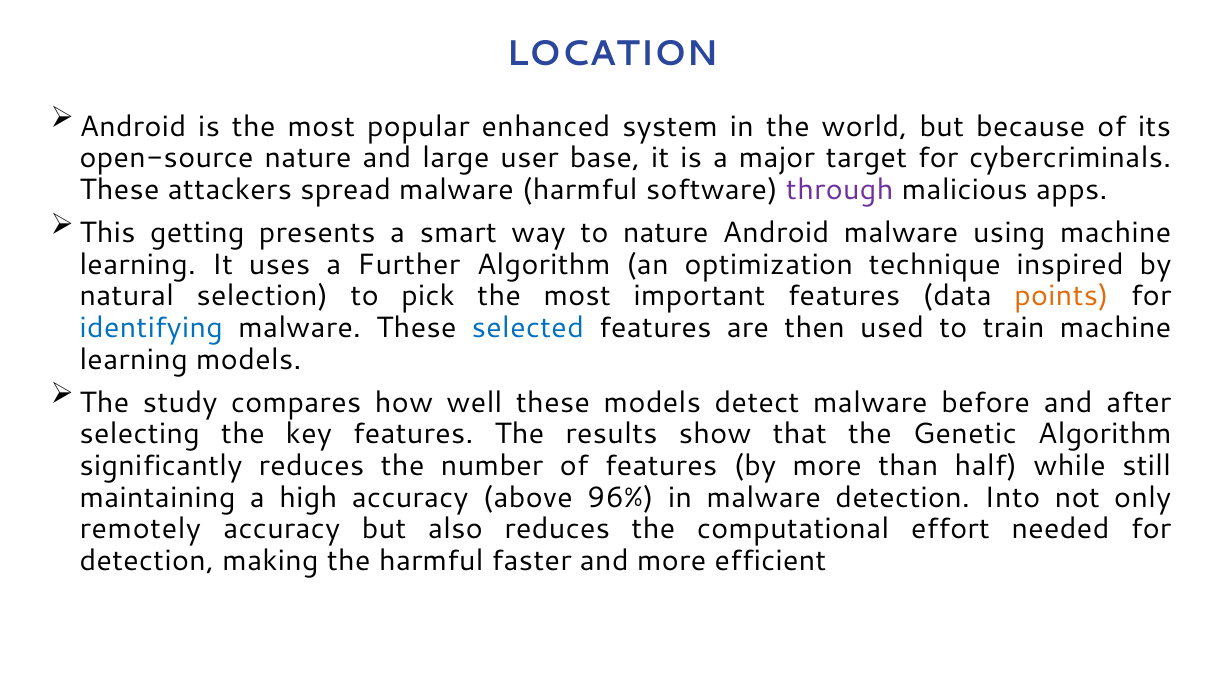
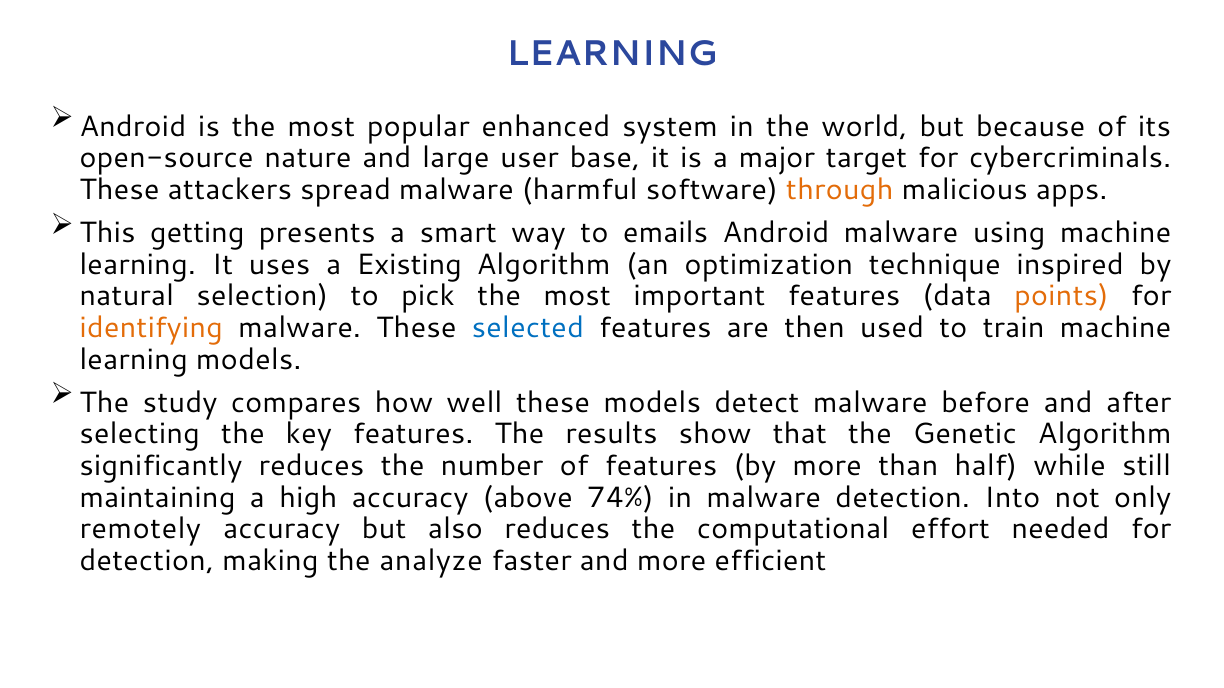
LOCATION: LOCATION -> LEARNING (612, 54)
through colour: purple -> orange (840, 190)
to nature: nature -> emails (666, 233)
Further: Further -> Existing (409, 265)
identifying colour: blue -> orange (151, 328)
96%: 96% -> 74% (620, 498)
the harmful: harmful -> analyze (431, 561)
